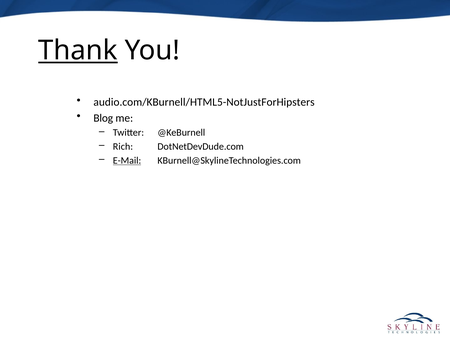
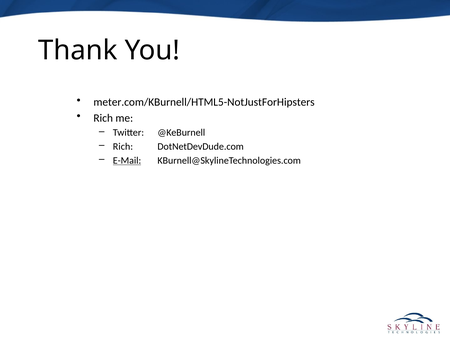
Thank underline: present -> none (78, 50)
audio.com/KBurnell/HTML5-NotJustForHipsters: audio.com/KBurnell/HTML5-NotJustForHipsters -> meter.com/KBurnell/HTML5-NotJustForHipsters (204, 102)
Blog: Blog -> Rich (103, 118)
